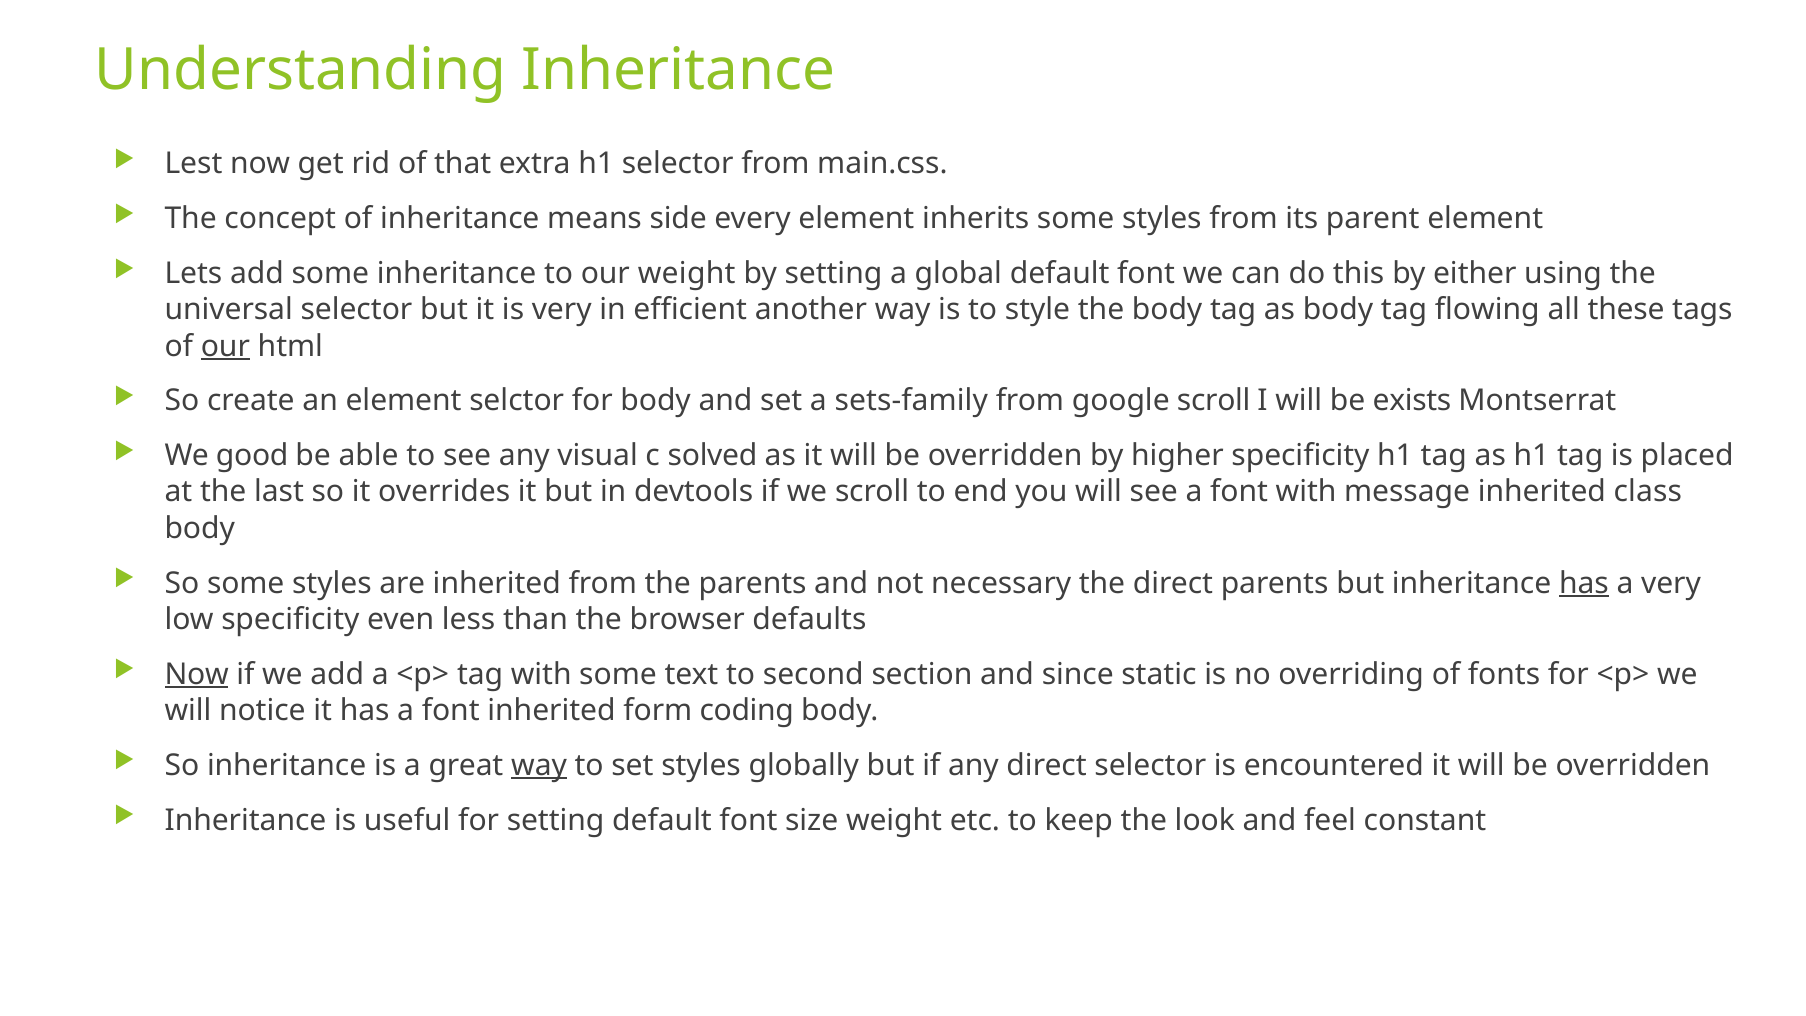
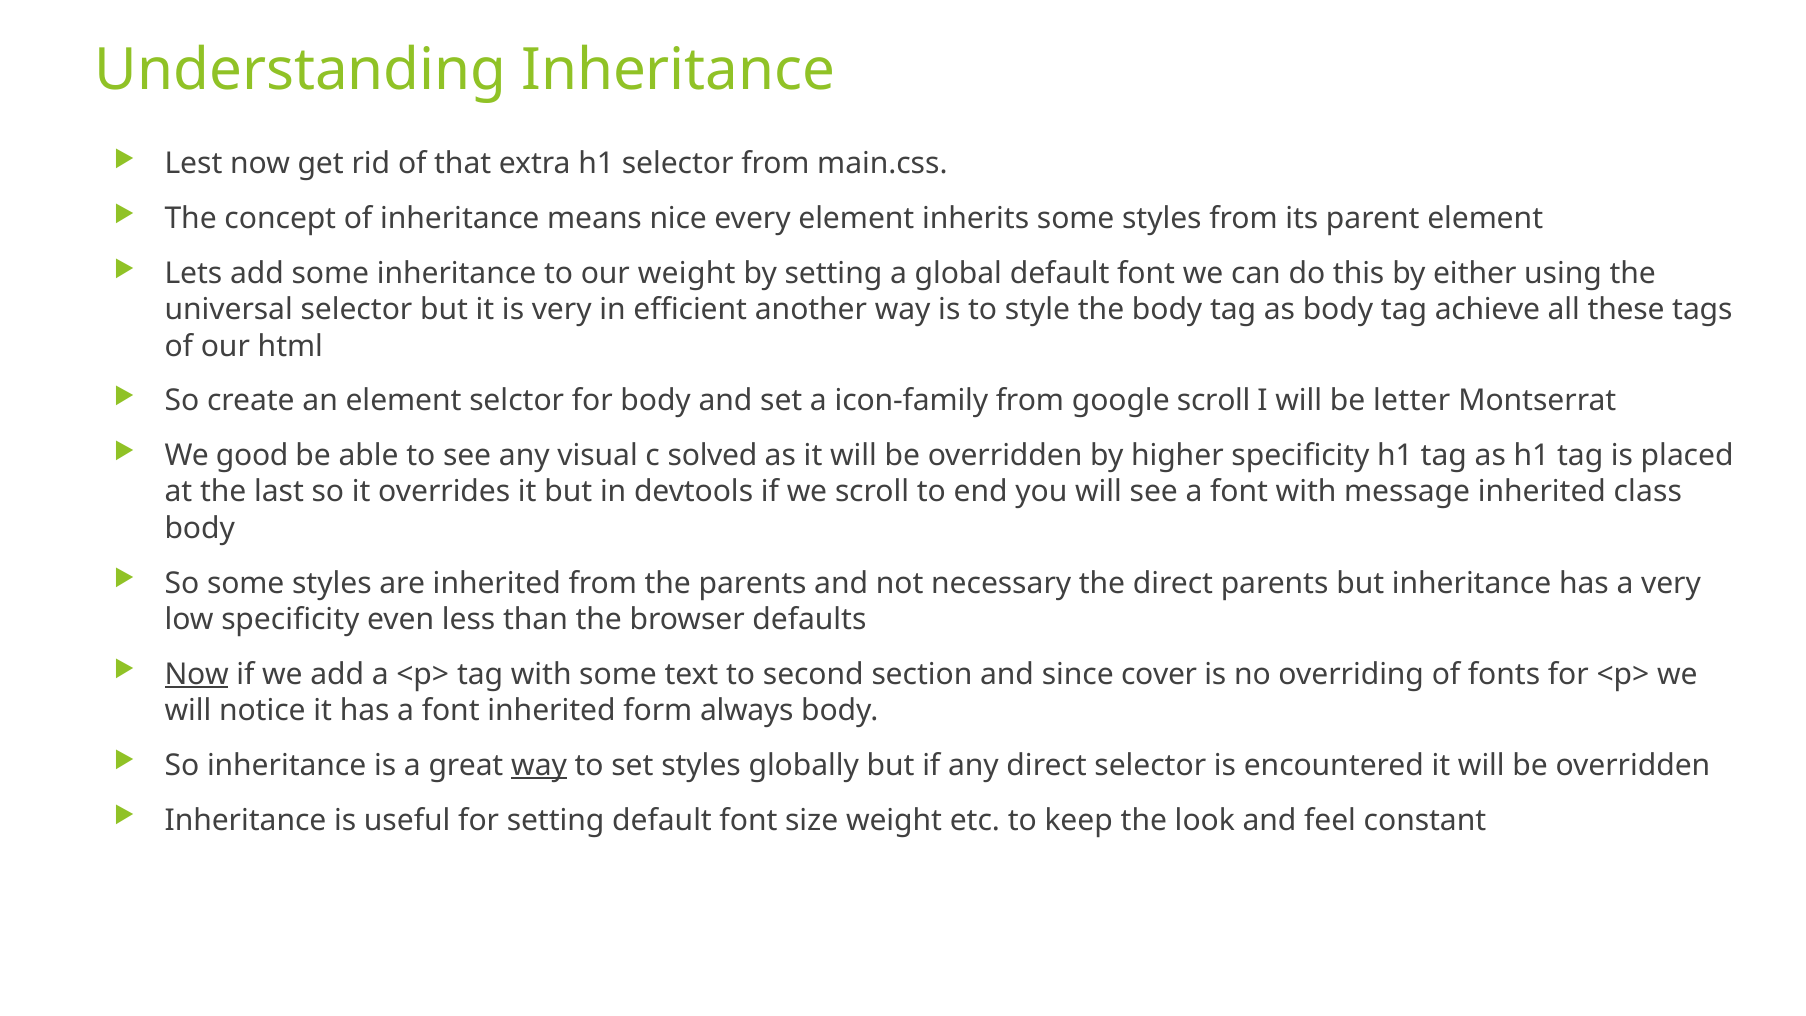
side: side -> nice (678, 219)
flowing: flowing -> achieve (1487, 310)
our underline: present -> none (225, 346)
sets-family: sets-family -> icon-family (911, 401)
exists: exists -> letter (1412, 401)
has underline: present -> none (1584, 583)
static: static -> cover (1159, 674)
coding: coding -> always (747, 710)
